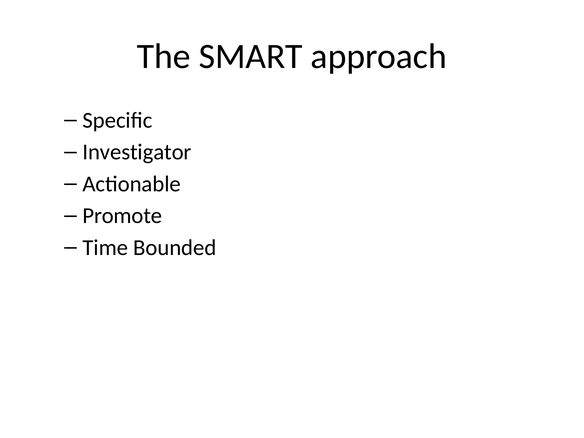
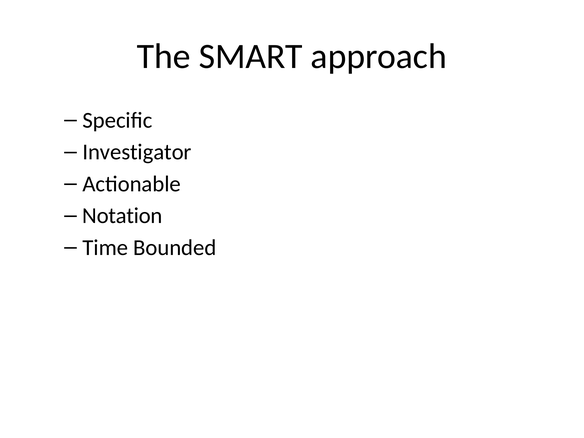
Promote: Promote -> Notation (122, 216)
